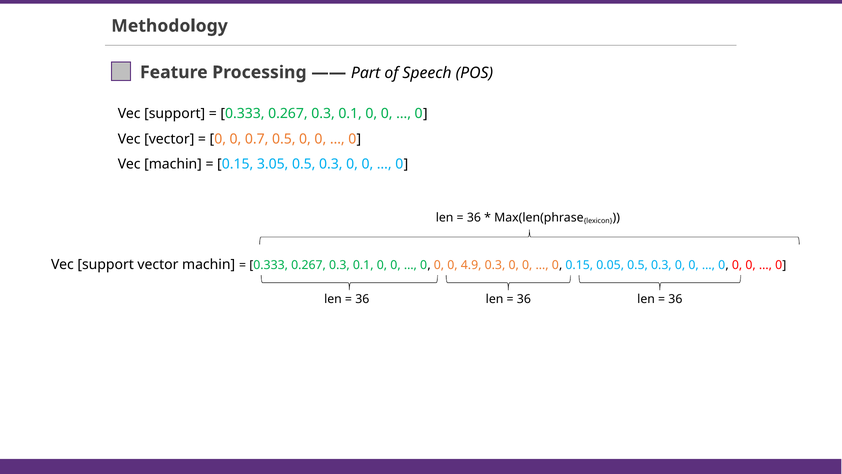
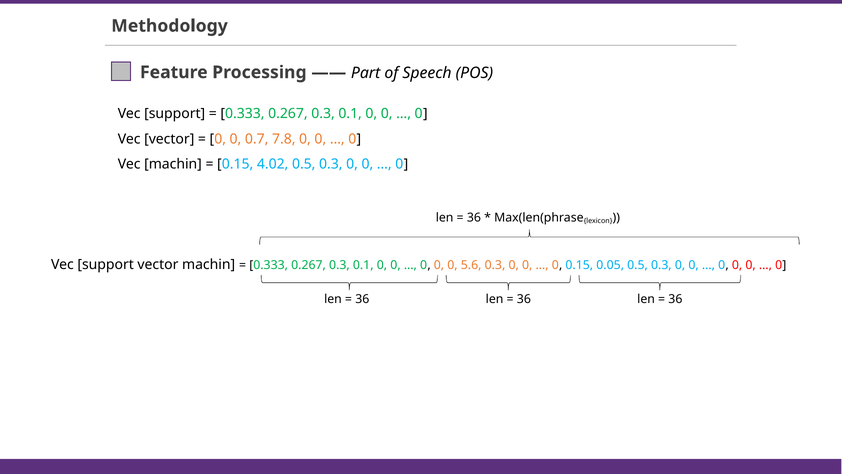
0.7 0.5: 0.5 -> 7.8 (284, 139)
3.05: 3.05 -> 4.02 (273, 164)
4.9: 4.9 -> 5.6 (471, 265)
